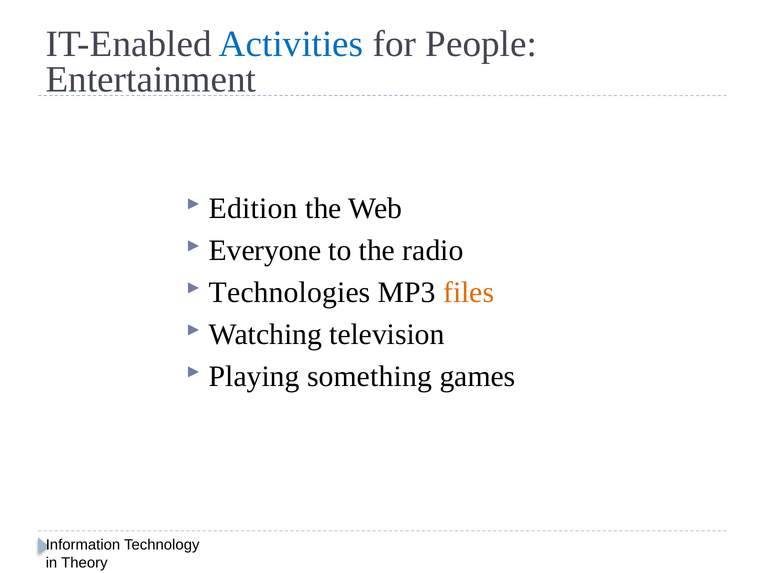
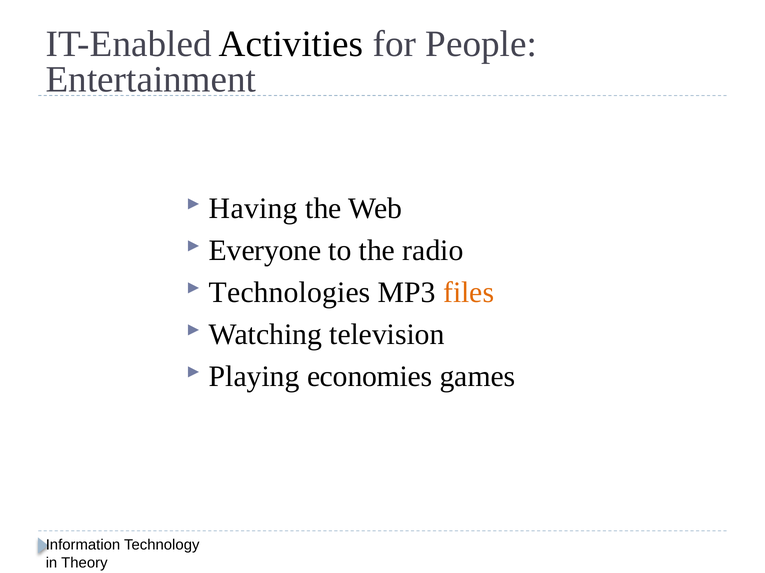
Activities colour: blue -> black (291, 44)
Edition: Edition -> Having (253, 209)
something: something -> economies (370, 377)
